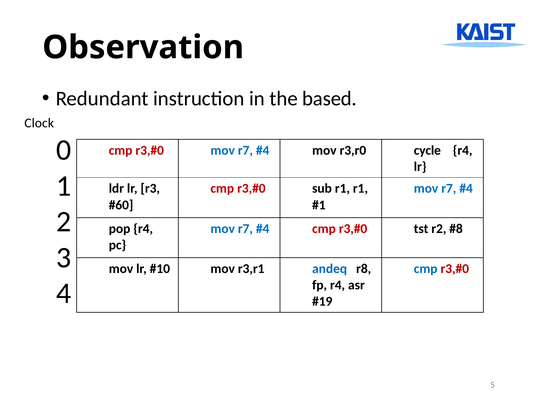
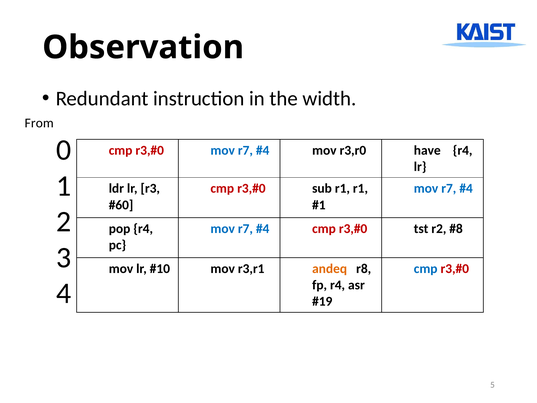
based: based -> width (329, 98)
Clock: Clock -> From (39, 123)
cycle: cycle -> have (427, 150)
andeq colour: blue -> orange (330, 269)
